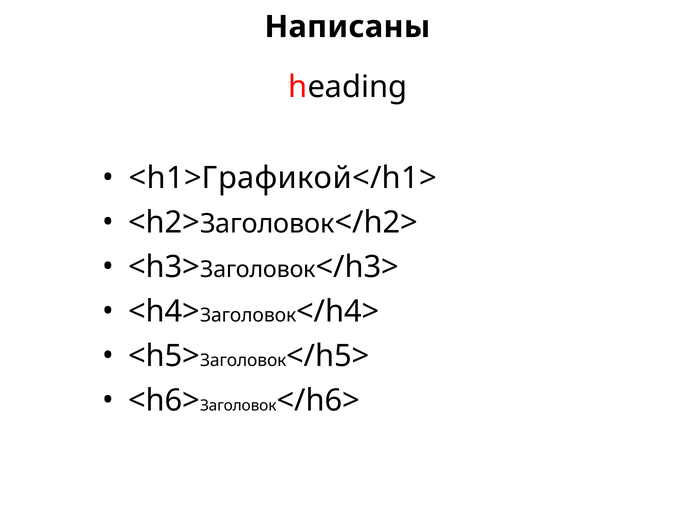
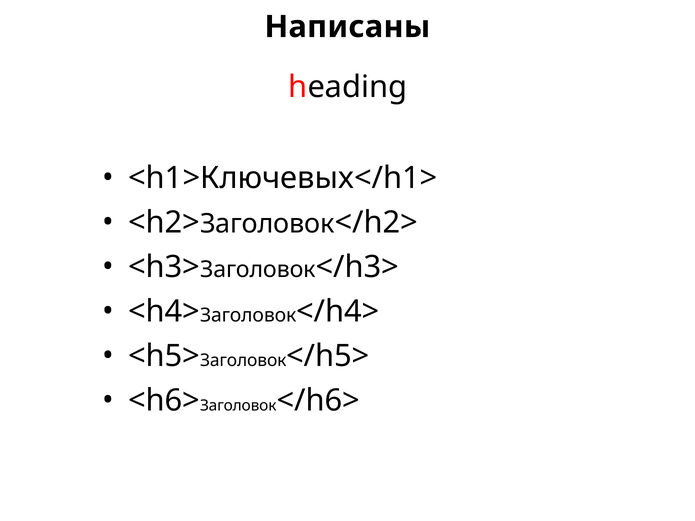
<h1>Графикой</h1>: <h1>Графикой</h1> -> <h1>Ключевых</h1> (283, 178)
